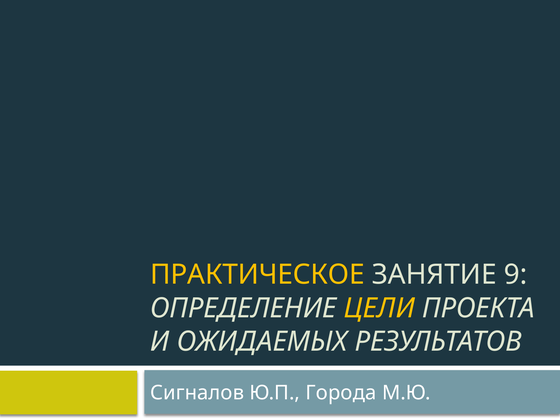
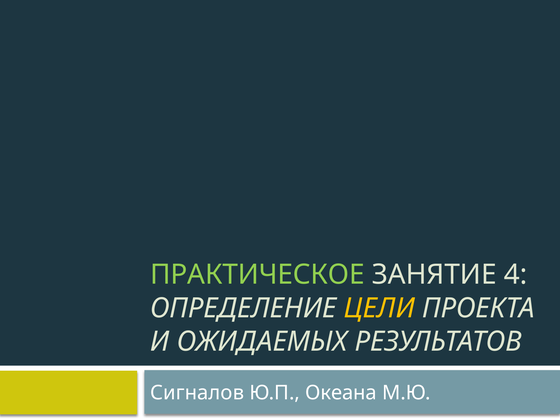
ПРАКТИЧЕСКОЕ colour: yellow -> light green (257, 275)
9: 9 -> 4 (516, 275)
Города: Города -> Океана (341, 393)
